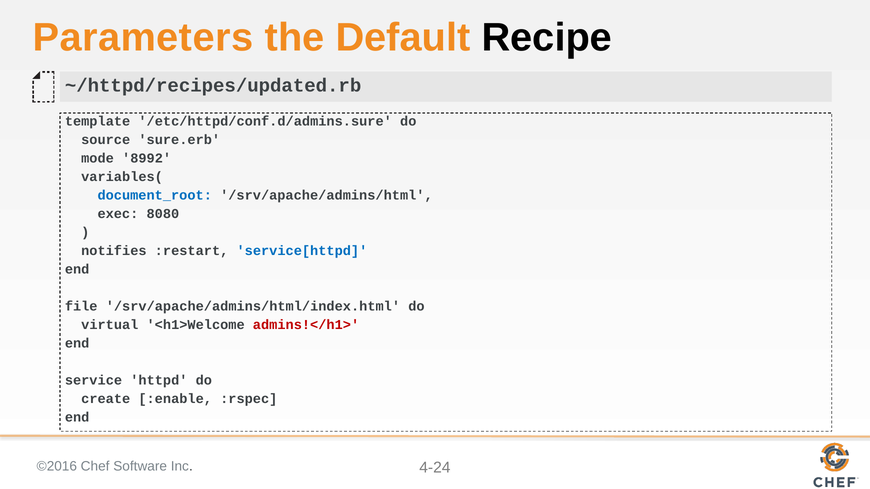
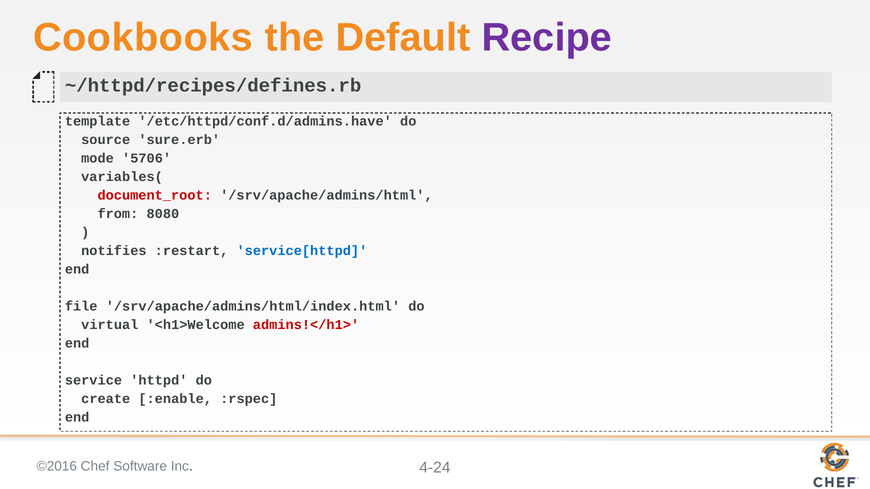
Parameters: Parameters -> Cookbooks (143, 38)
Recipe colour: black -> purple (547, 38)
~/httpd/recipes/updated.rb: ~/httpd/recipes/updated.rb -> ~/httpd/recipes/defines.rb (213, 86)
/etc/httpd/conf.d/admins.sure: /etc/httpd/conf.d/admins.sure -> /etc/httpd/conf.d/admins.have (265, 122)
8992: 8992 -> 5706 (147, 159)
document_root colour: blue -> red (155, 196)
exec: exec -> from (118, 214)
